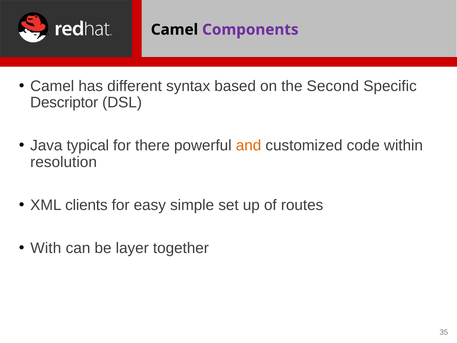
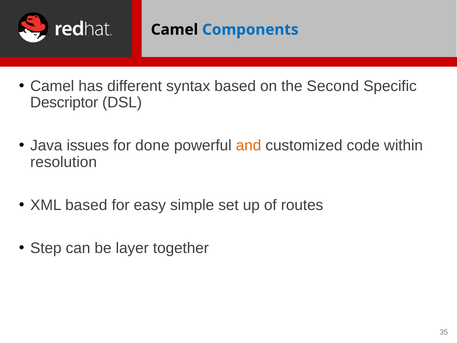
Components colour: purple -> blue (250, 30)
typical: typical -> issues (88, 145)
there: there -> done (152, 145)
XML clients: clients -> based (86, 205)
With: With -> Step (46, 248)
